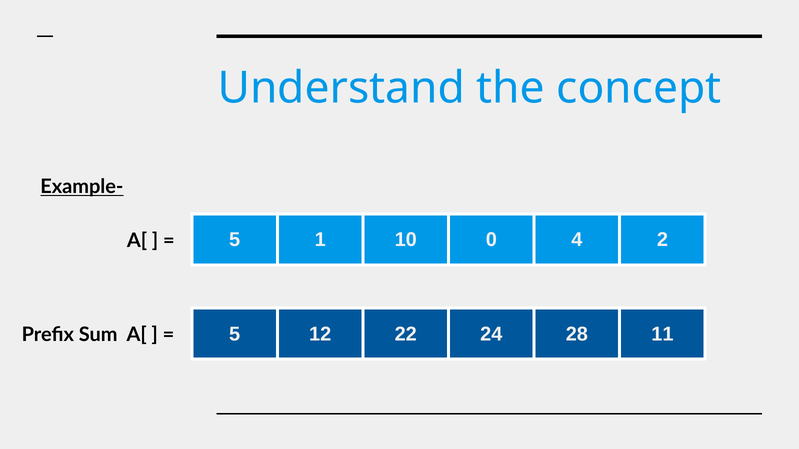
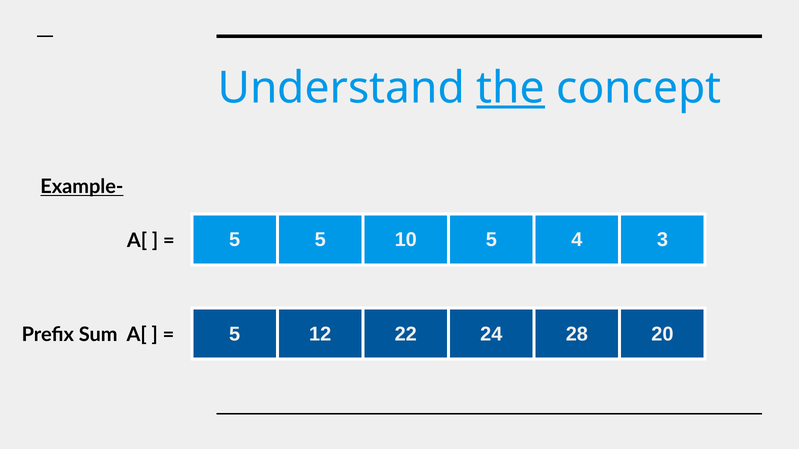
the underline: none -> present (511, 88)
5 1: 1 -> 5 (320, 240)
10 0: 0 -> 5 (491, 240)
2: 2 -> 3 (662, 240)
11: 11 -> 20 (662, 334)
